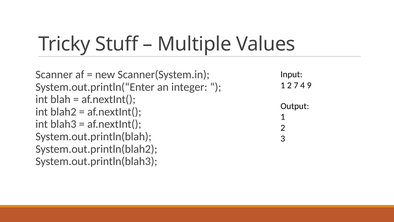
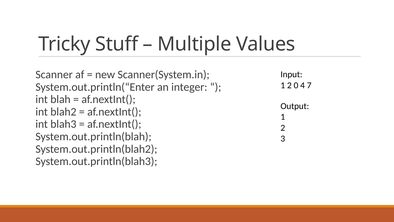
7: 7 -> 0 (296, 85)
9: 9 -> 7 (309, 85)
